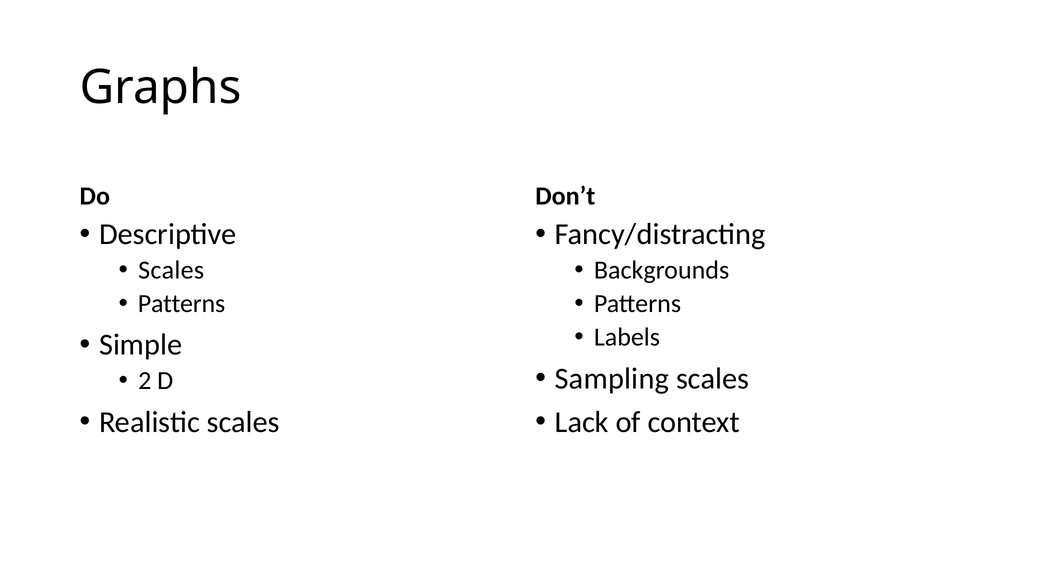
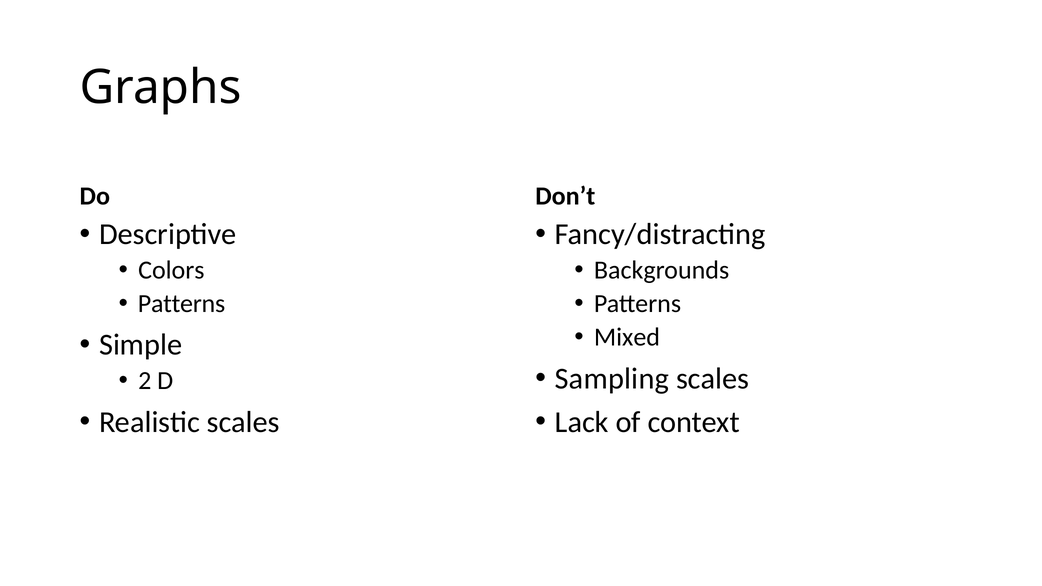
Scales: Scales -> Colors (171, 270)
Labels: Labels -> Mixed (627, 337)
